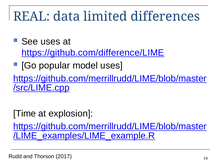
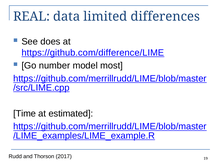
See uses: uses -> does (50, 42)
popular: popular -> number (55, 65)
model uses: uses -> most (112, 65)
explosion: explosion -> estimated (71, 113)
